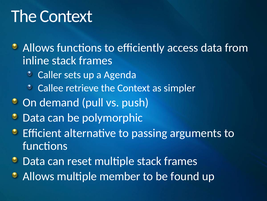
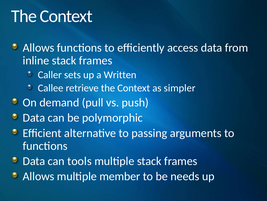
Agenda: Agenda -> Written (120, 74)
reset: reset -> tools (79, 161)
found: found -> needs (185, 176)
